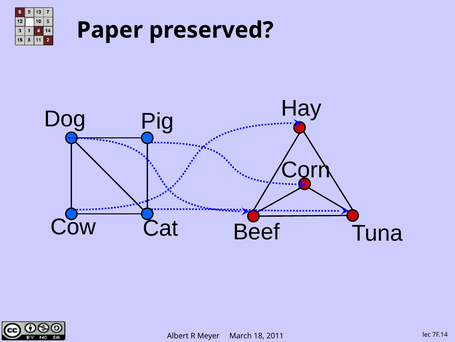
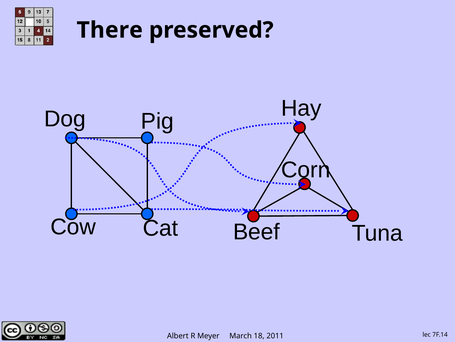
Paper: Paper -> There (110, 30)
